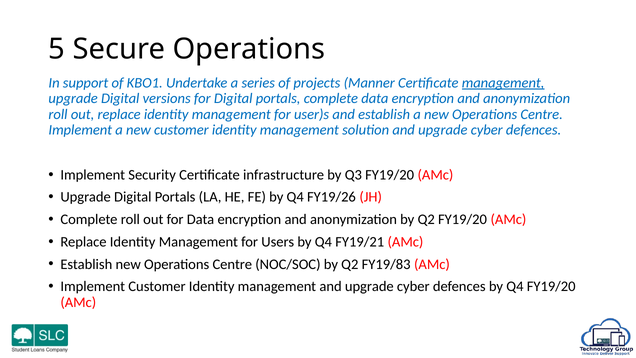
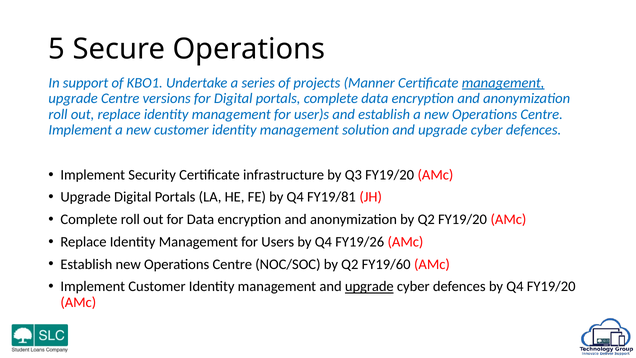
Digital: Digital -> Centre (120, 98)
FY19/26: FY19/26 -> FY19/81 (331, 197)
FY19/21: FY19/21 -> FY19/26 (360, 242)
FY19/83: FY19/83 -> FY19/60 (386, 264)
upgrade underline: none -> present (369, 286)
